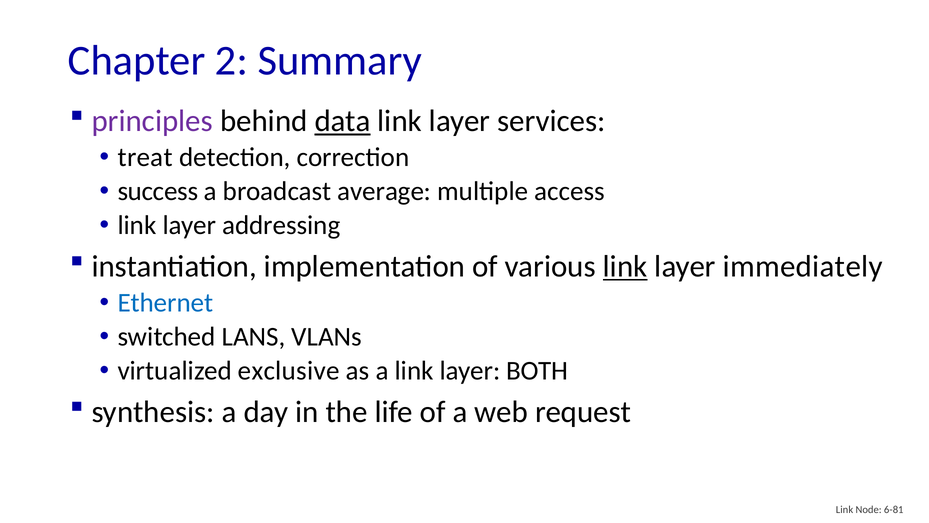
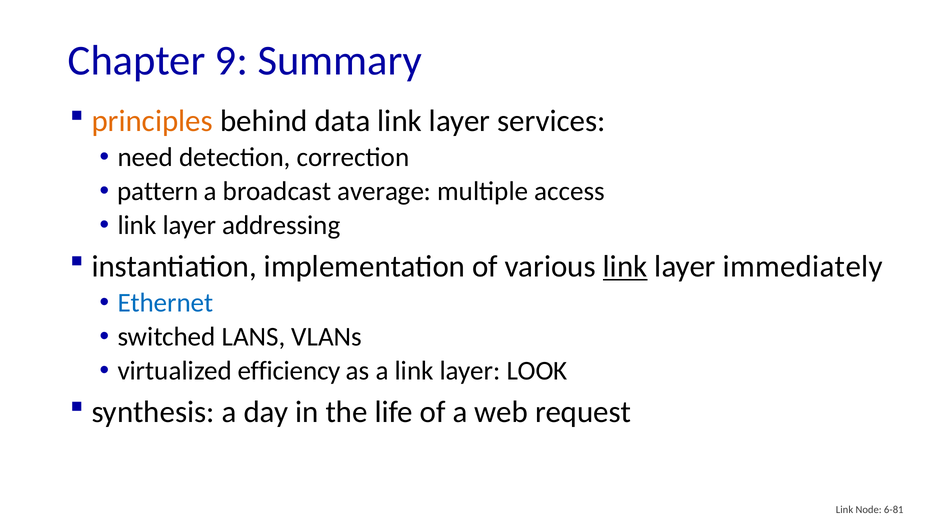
2: 2 -> 9 (231, 60)
principles colour: purple -> orange (152, 121)
data underline: present -> none (343, 121)
treat: treat -> need (145, 157)
success: success -> pattern (158, 191)
exclusive: exclusive -> efficiency (289, 370)
BOTH: BOTH -> LOOK (537, 370)
